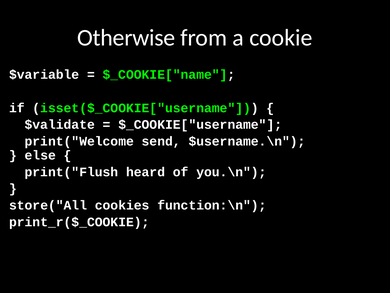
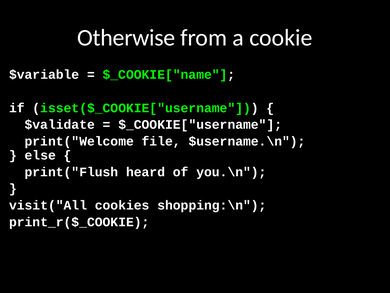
send: send -> file (161, 141)
store("All: store("All -> visit("All (48, 205)
function:\n: function:\n -> shopping:\n (212, 205)
